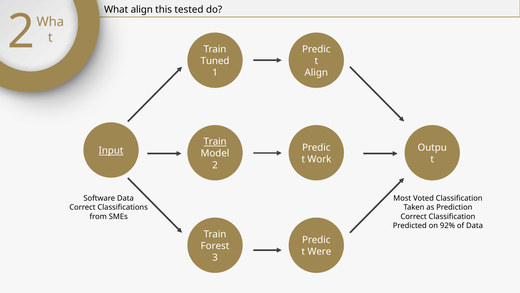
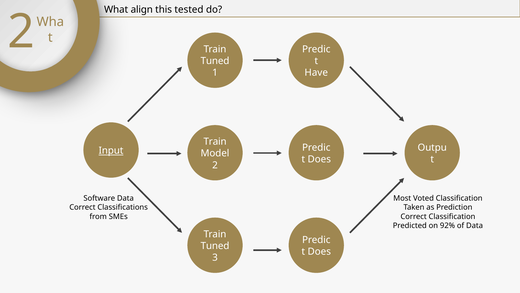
Align: Align -> Have (316, 72)
Train underline: present -> none (215, 141)
Work: Work -> Does (319, 159)
Forest: Forest -> Tuned (215, 245)
Were: Were -> Does (319, 251)
